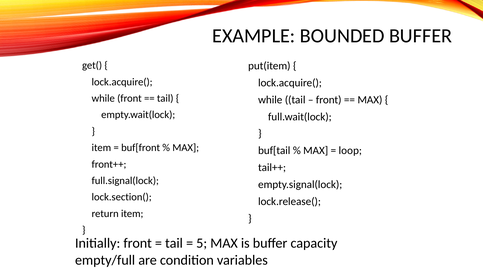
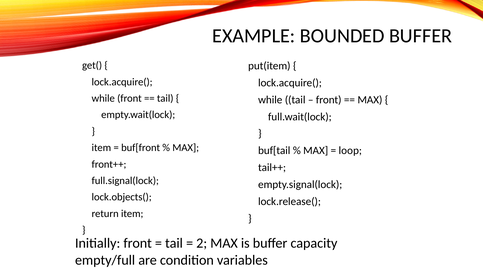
lock.section(: lock.section( -> lock.objects( (122, 197)
5: 5 -> 2 (202, 243)
